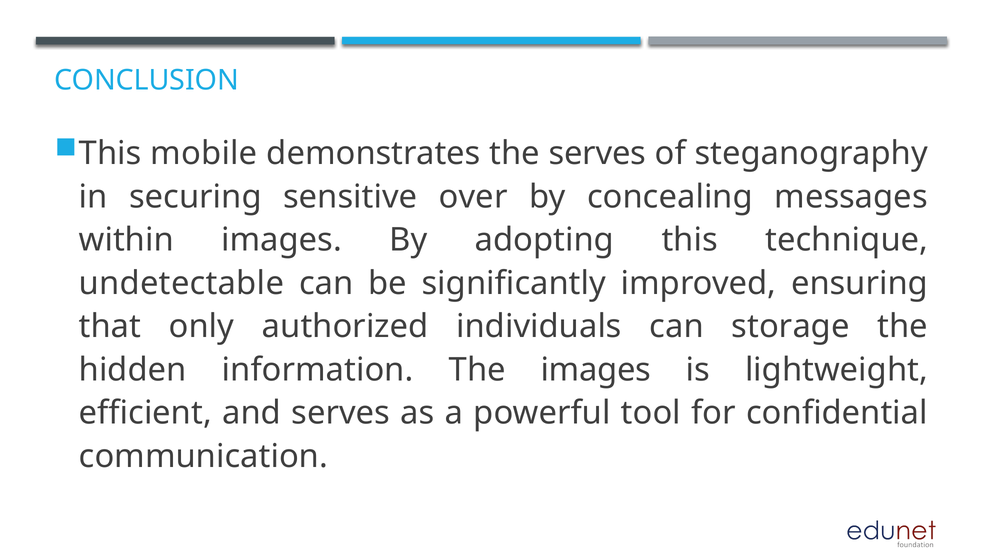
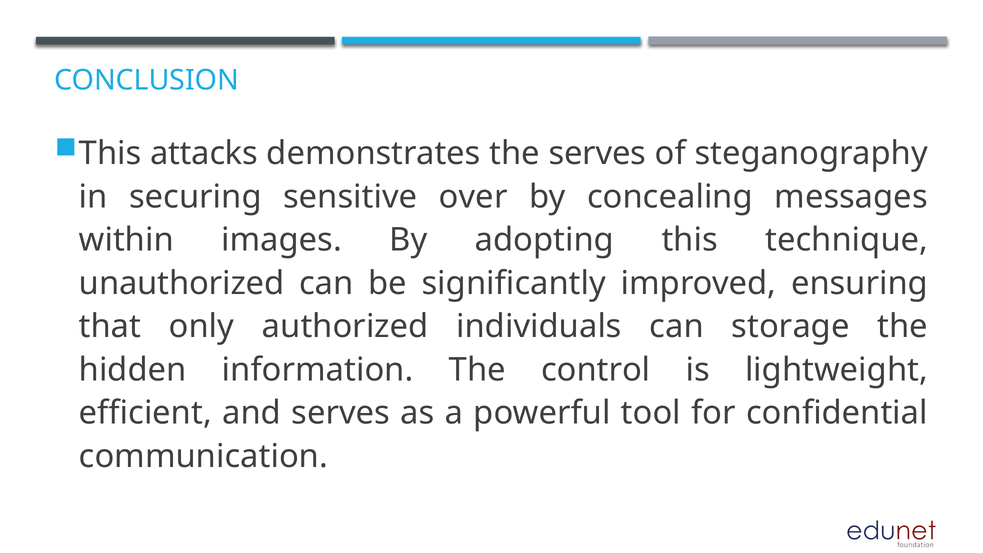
mobile: mobile -> attacks (204, 153)
undetectable: undetectable -> unauthorized (182, 283)
The images: images -> control (596, 370)
